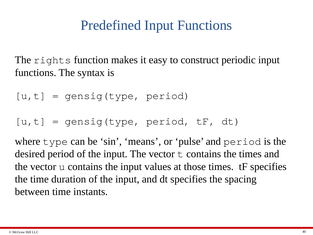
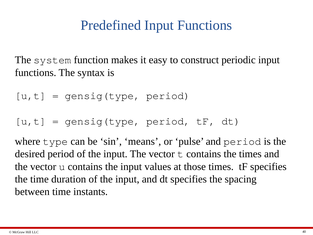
rights: rights -> system (52, 60)
